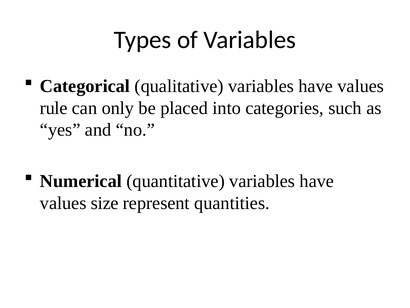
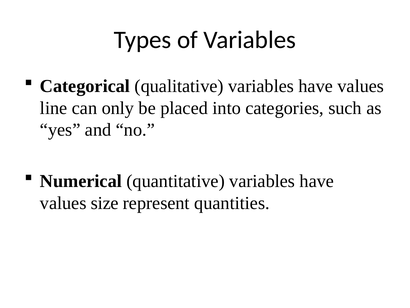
rule: rule -> line (54, 108)
